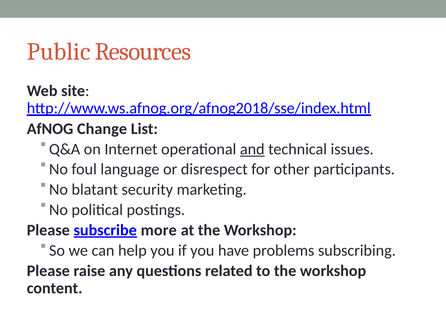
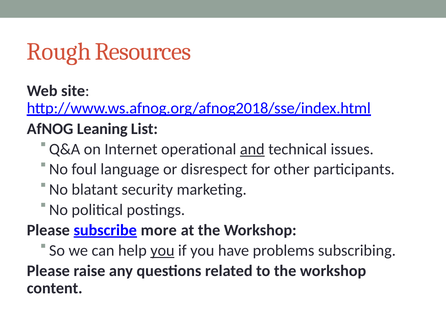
Public: Public -> Rough (59, 52)
Change: Change -> Leaning (102, 129)
you underline: none -> present (162, 251)
